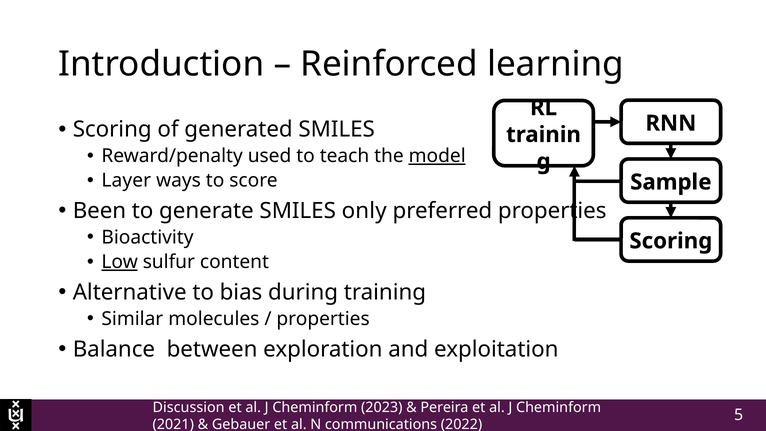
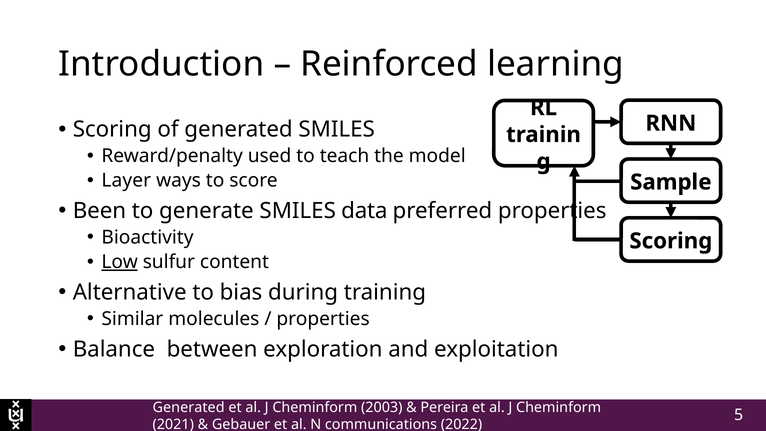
model underline: present -> none (437, 156)
only: only -> data (364, 211)
Discussion: Discussion -> Generated (189, 407)
2023: 2023 -> 2003 (382, 407)
